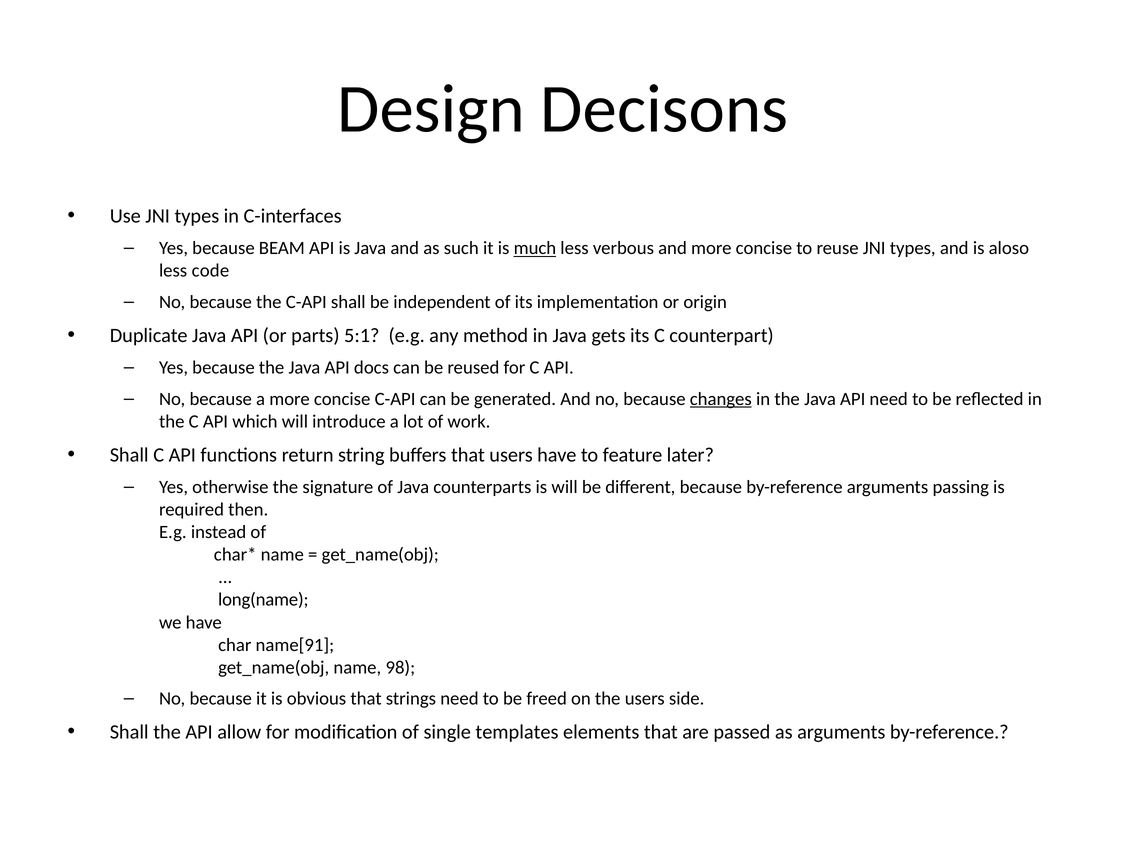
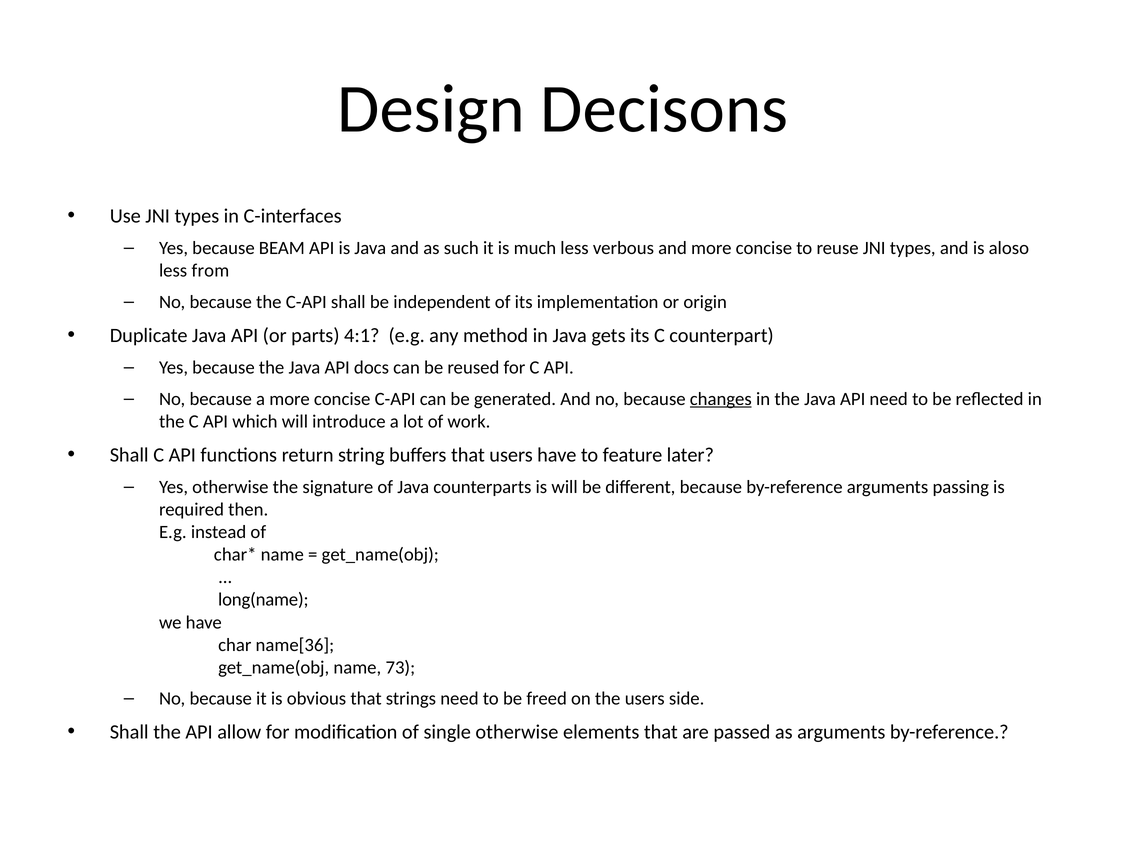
much underline: present -> none (535, 248)
code: code -> from (210, 271)
5:1: 5:1 -> 4:1 (362, 336)
name[91: name[91 -> name[36 (295, 645)
98: 98 -> 73 (400, 668)
single templates: templates -> otherwise (517, 733)
